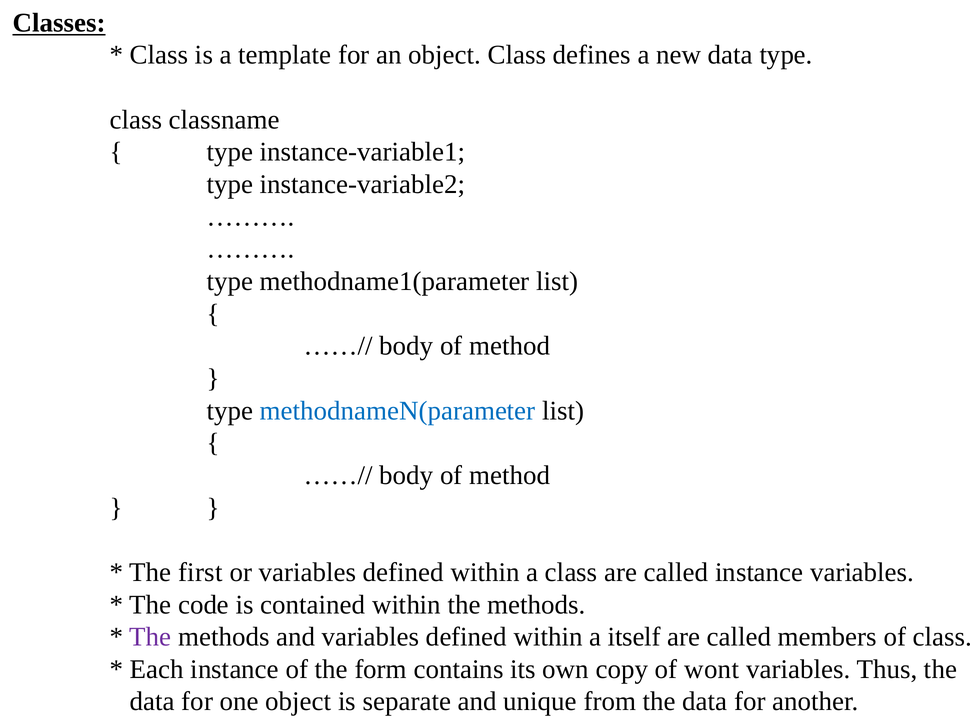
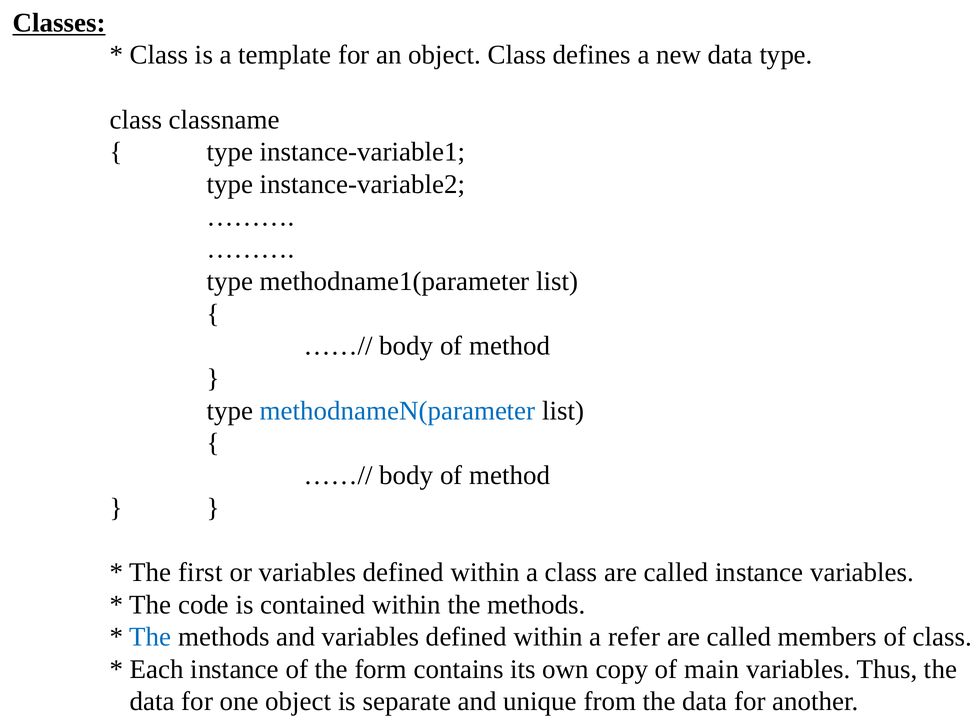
The colour: purple -> blue (150, 637)
itself: itself -> refer (634, 637)
wont: wont -> main (712, 670)
